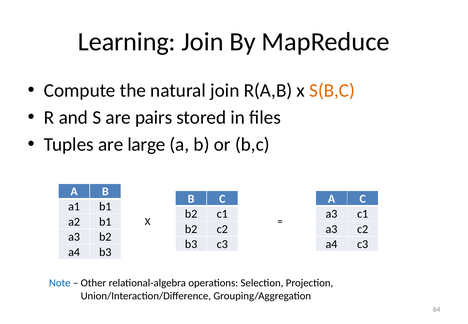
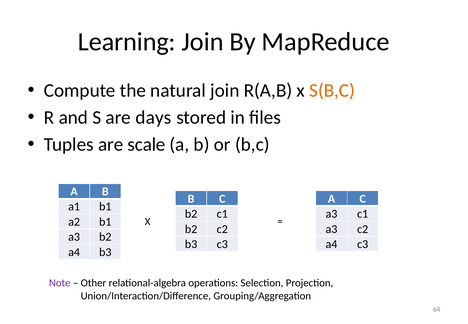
pairs: pairs -> days (153, 118)
large: large -> scale (146, 144)
Note colour: blue -> purple (60, 283)
